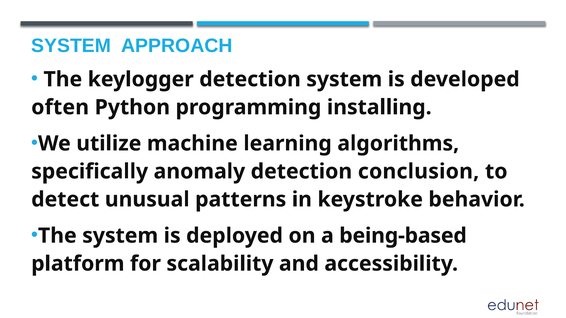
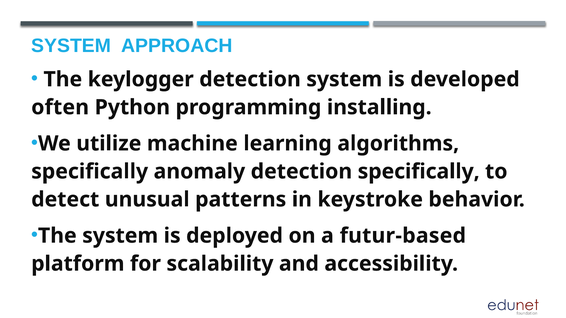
detection conclusion: conclusion -> specifically (419, 172)
being-based: being-based -> futur-based (403, 236)
